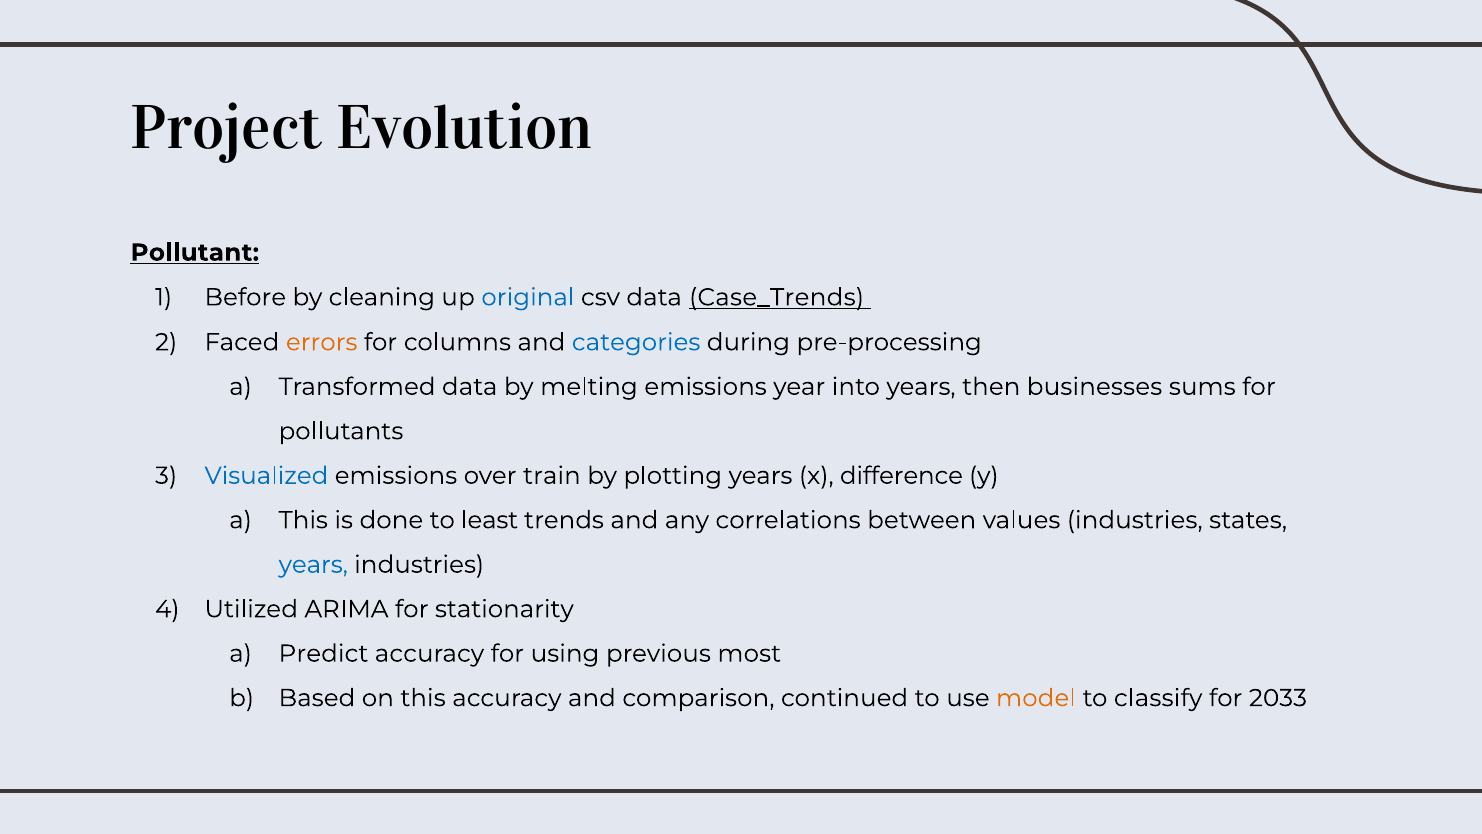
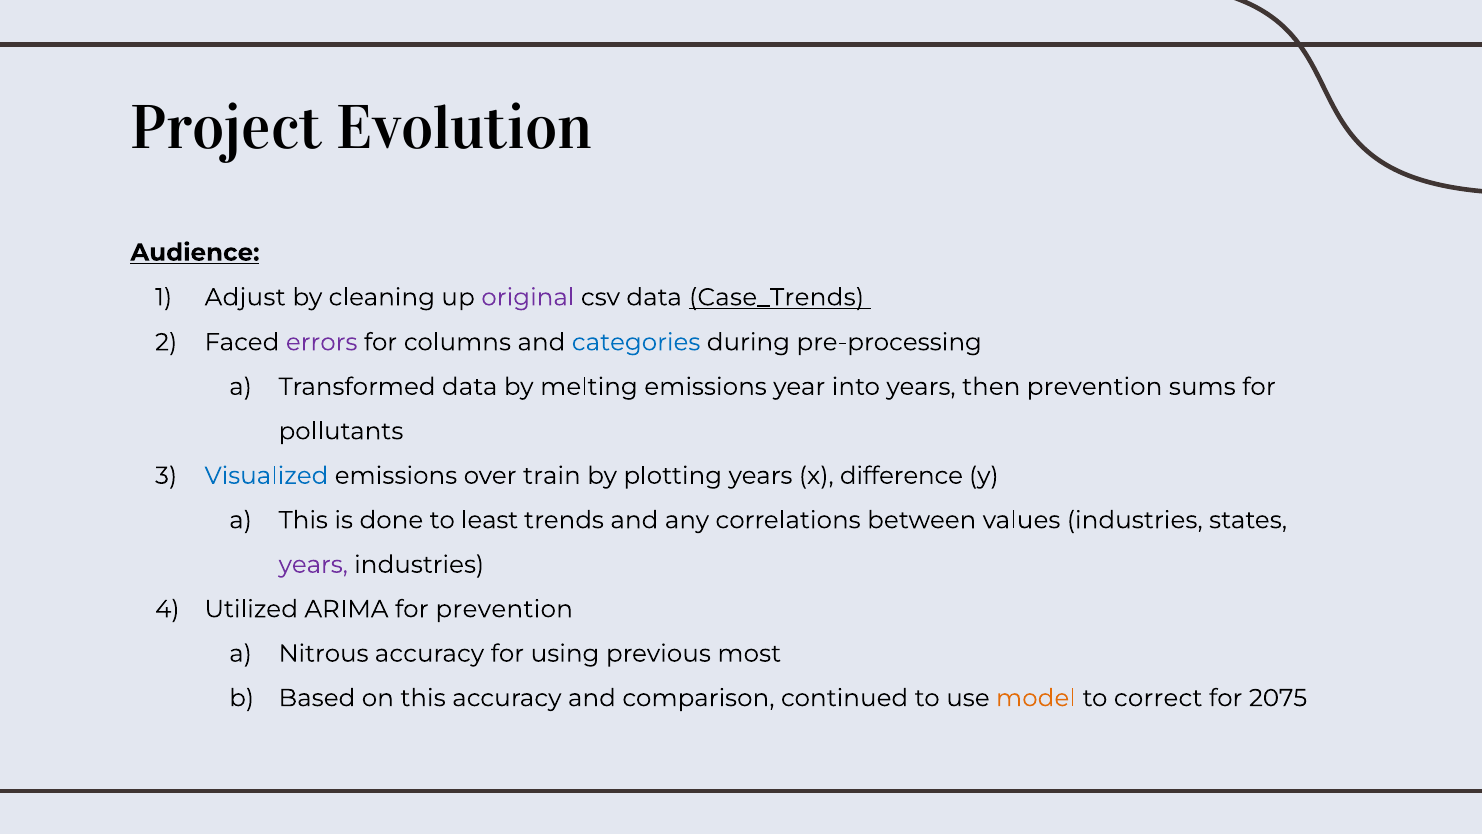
Pollutant: Pollutant -> Audience (195, 252)
Before: Before -> Adjust (245, 297)
original colour: blue -> purple (528, 297)
errors colour: orange -> purple (322, 342)
then businesses: businesses -> prevention (1095, 387)
years colour: blue -> purple (313, 564)
for stationarity: stationarity -> prevention (504, 609)
Predict: Predict -> Nitrous (324, 653)
classify: classify -> correct (1158, 698)
2033: 2033 -> 2075 (1278, 698)
